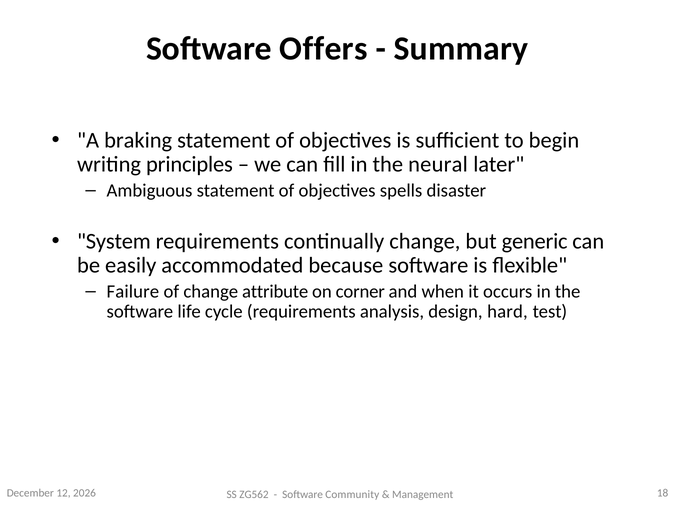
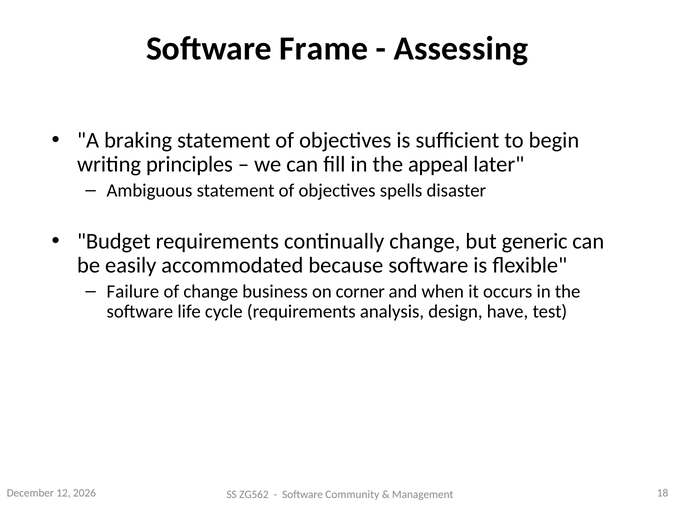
Offers: Offers -> Frame (324, 49)
Summary: Summary -> Assessing (461, 49)
neural: neural -> appeal (438, 164)
System: System -> Budget (114, 241)
attribute: attribute -> business (275, 292)
hard: hard -> have (508, 312)
